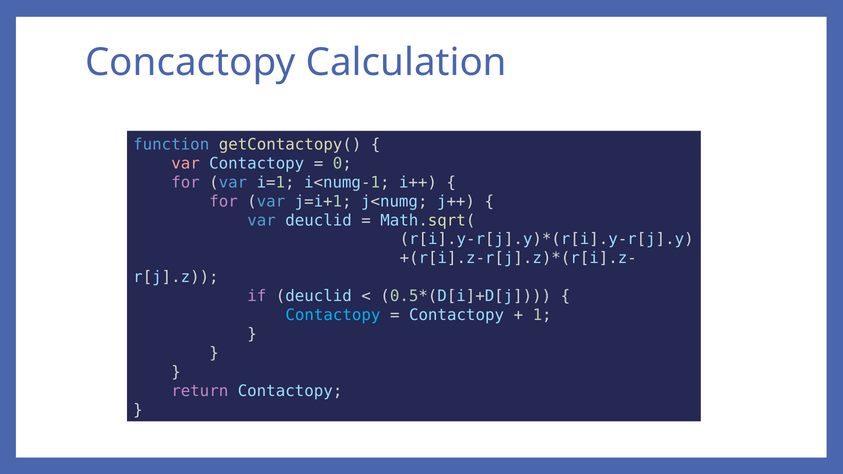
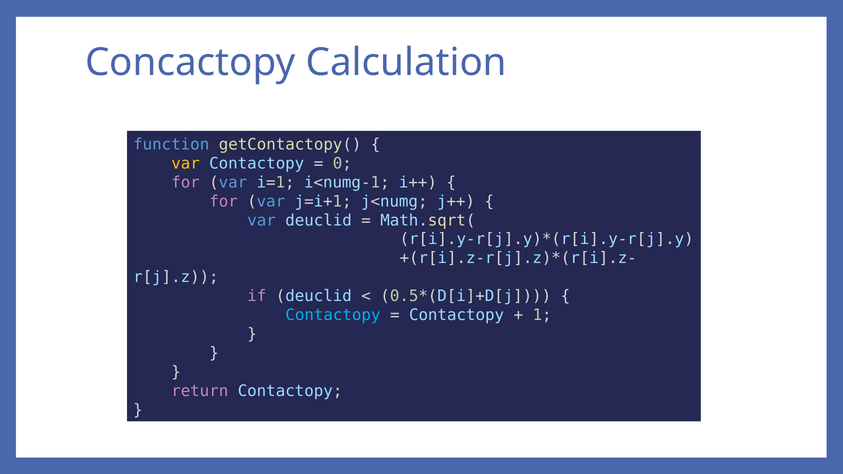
var colour: pink -> yellow (186, 163)
